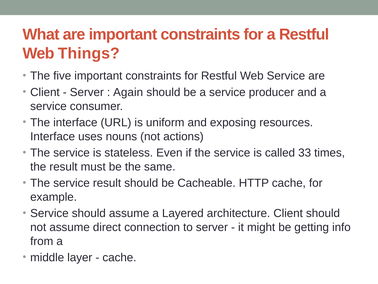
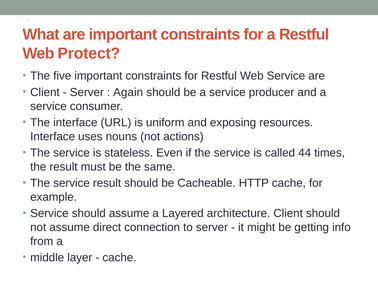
Things: Things -> Protect (89, 53)
33: 33 -> 44 (305, 153)
